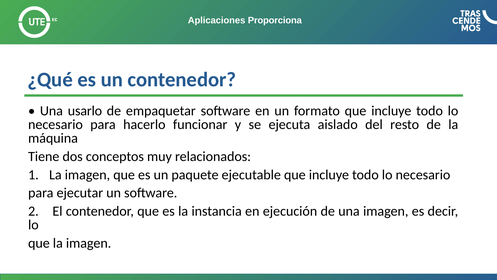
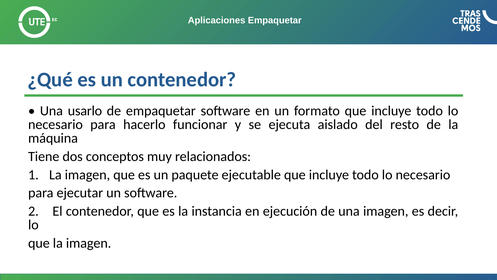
Aplicaciones Proporciona: Proporciona -> Empaquetar (275, 21)
